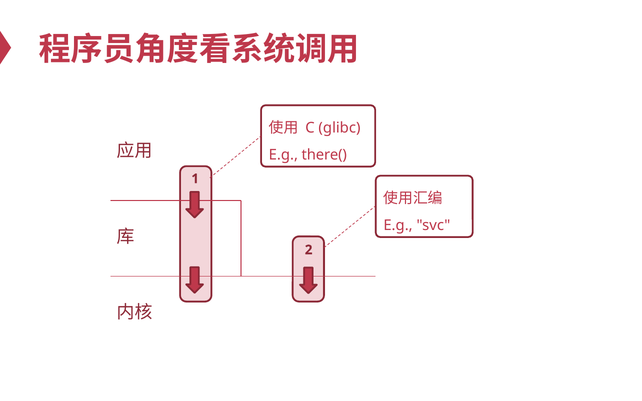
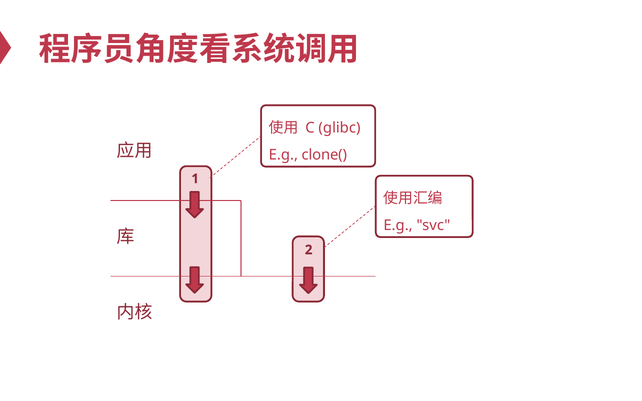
there(: there( -> clone( (324, 155)
